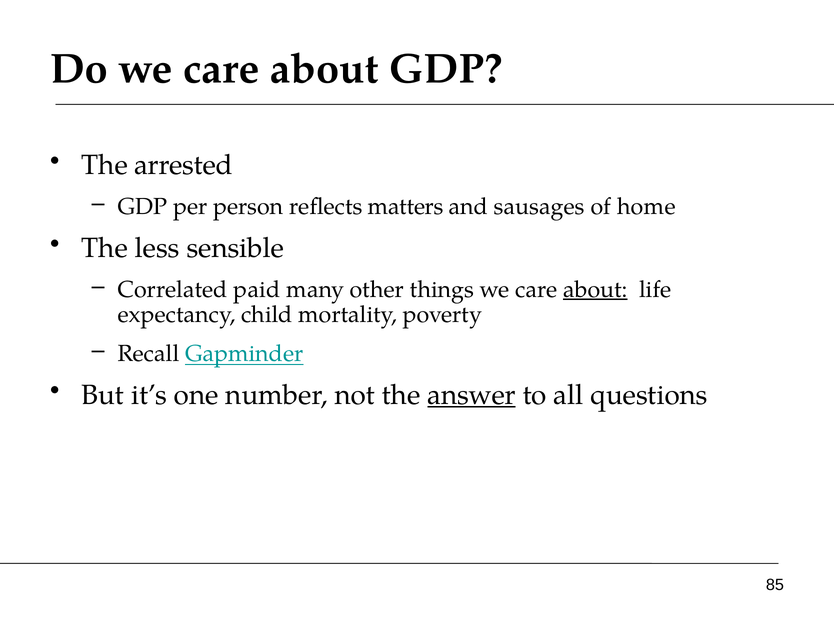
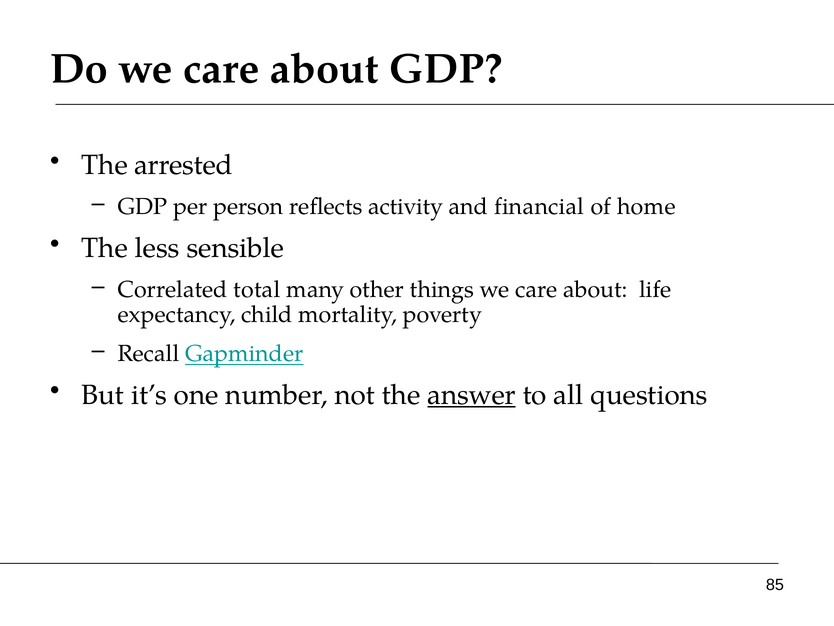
matters: matters -> activity (406, 206)
sausages: sausages -> financial (539, 206)
paid: paid -> total (257, 289)
about underline: present -> none (595, 289)
